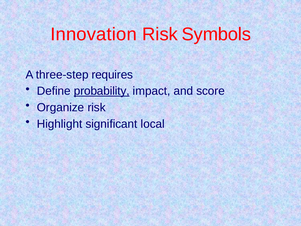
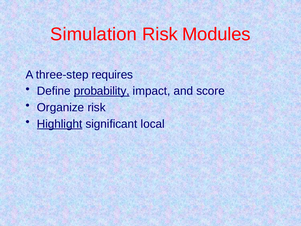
Innovation: Innovation -> Simulation (94, 34)
Symbols: Symbols -> Modules (216, 34)
Highlight underline: none -> present (60, 124)
